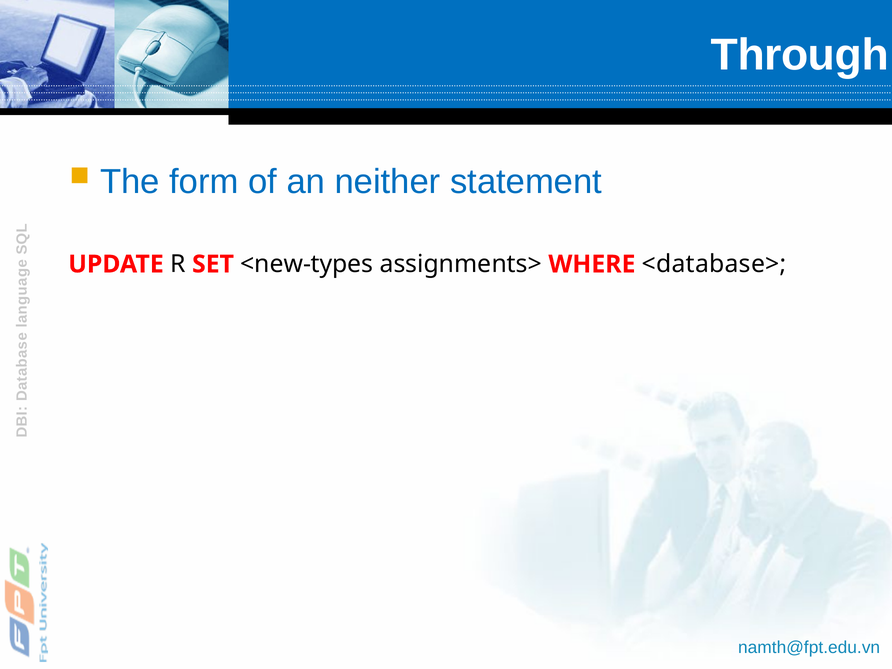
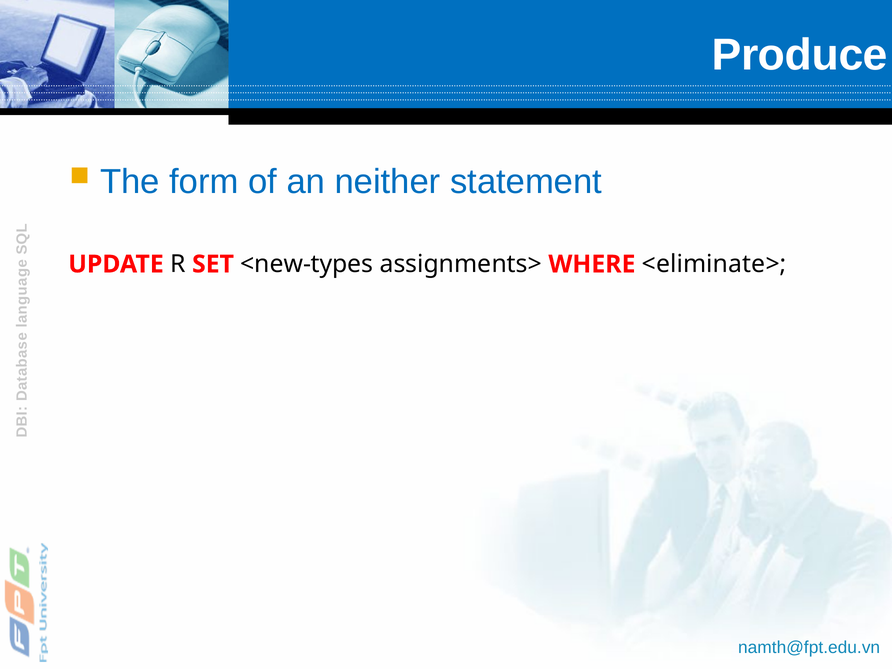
Through: Through -> Produce (800, 55)
<database>: <database> -> <eliminate> (714, 264)
